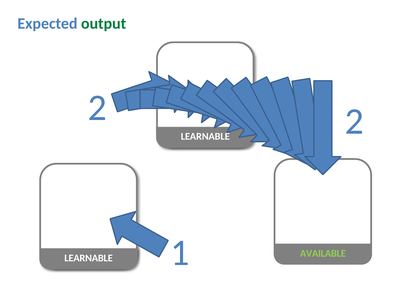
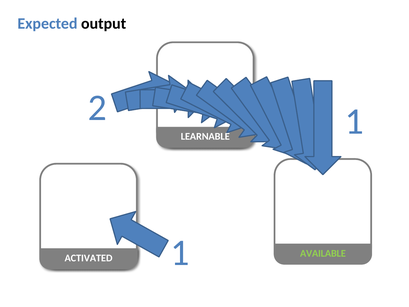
output colour: green -> black (104, 23)
2 2: 2 -> 1 (354, 121)
LEARNABLE: LEARNABLE -> ACTIVATED (89, 258)
